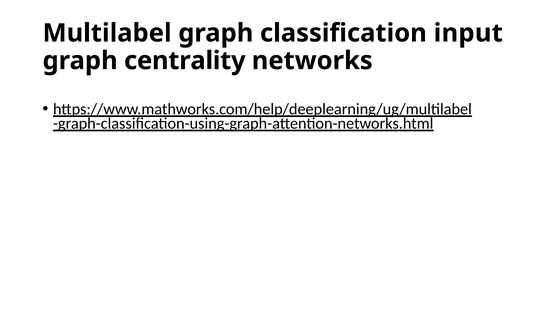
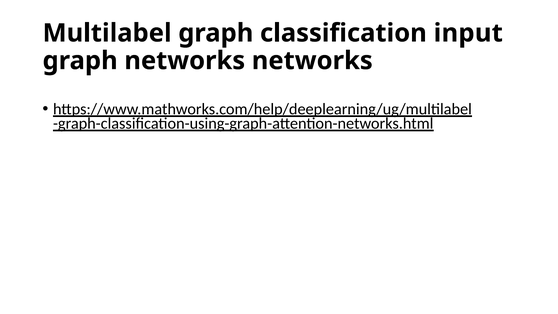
graph centrality: centrality -> networks (185, 61)
